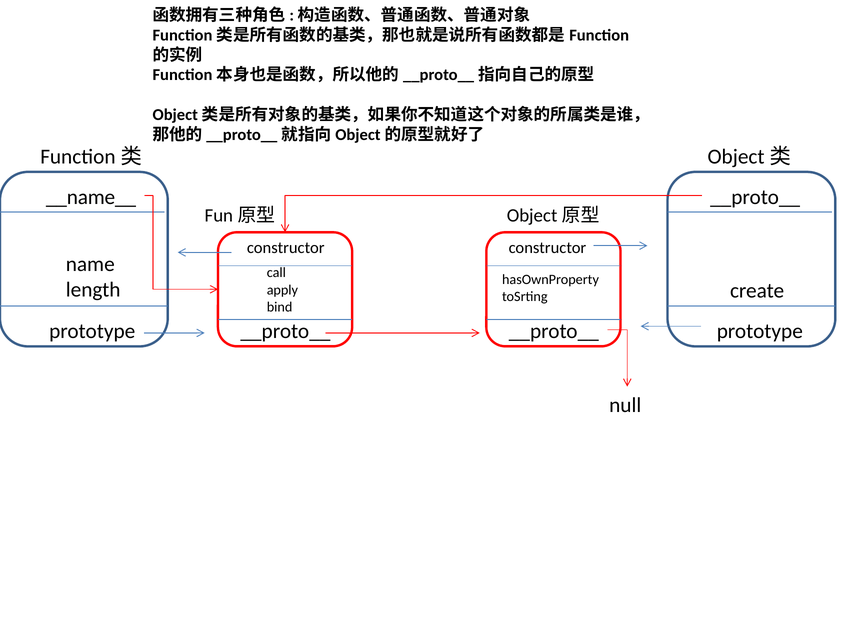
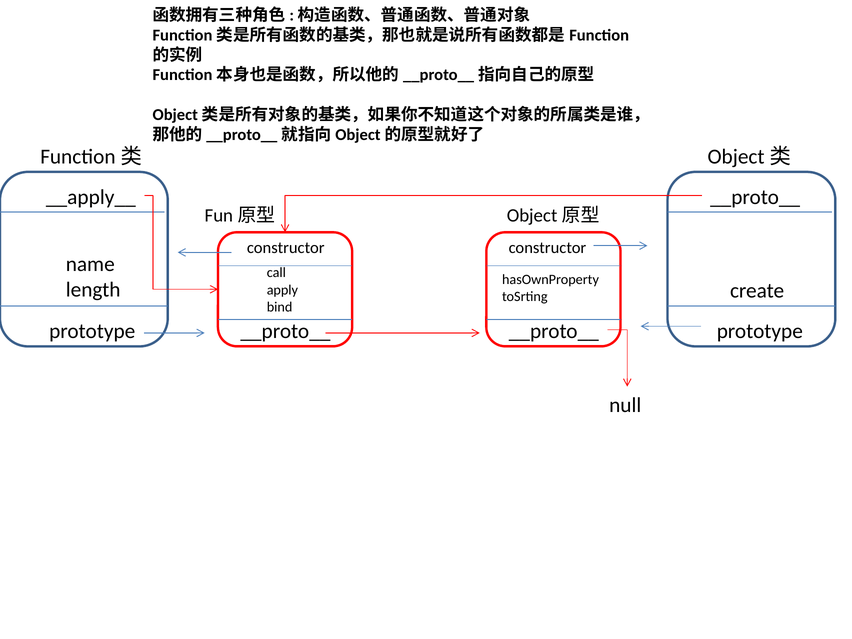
__name__: __name__ -> __apply__ (91, 197)
